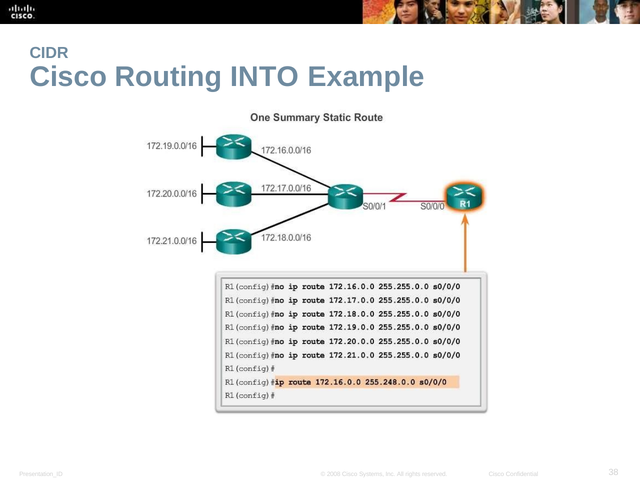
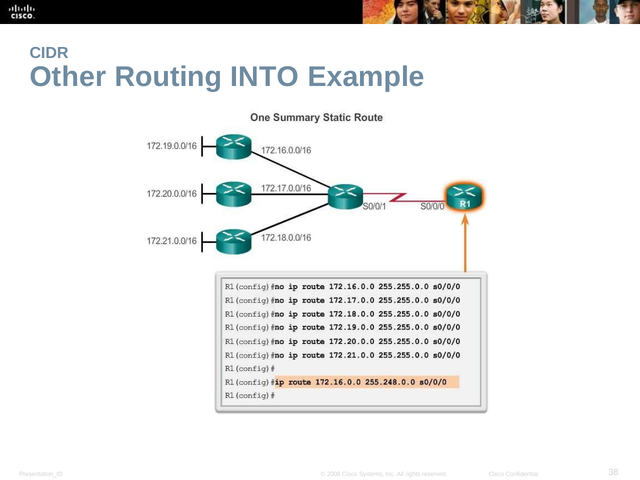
Cisco: Cisco -> Other (68, 77)
